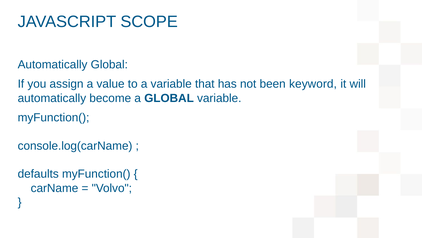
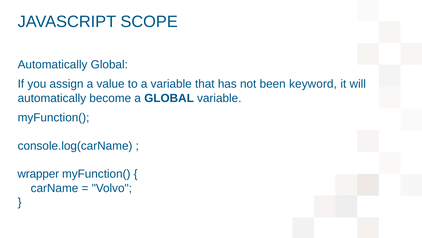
defaults: defaults -> wrapper (38, 174)
